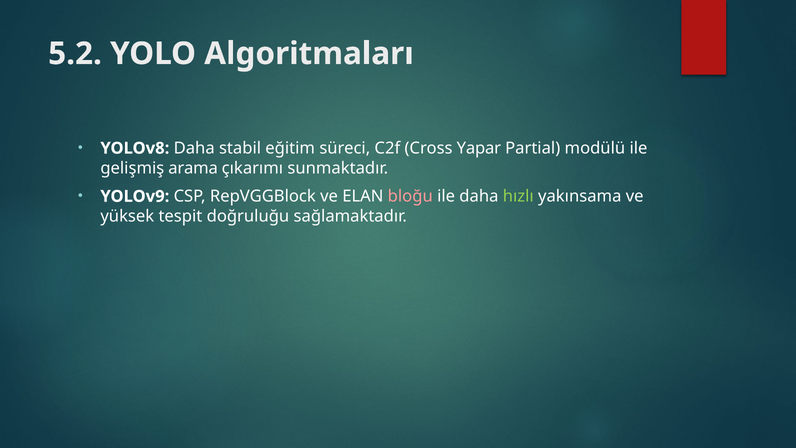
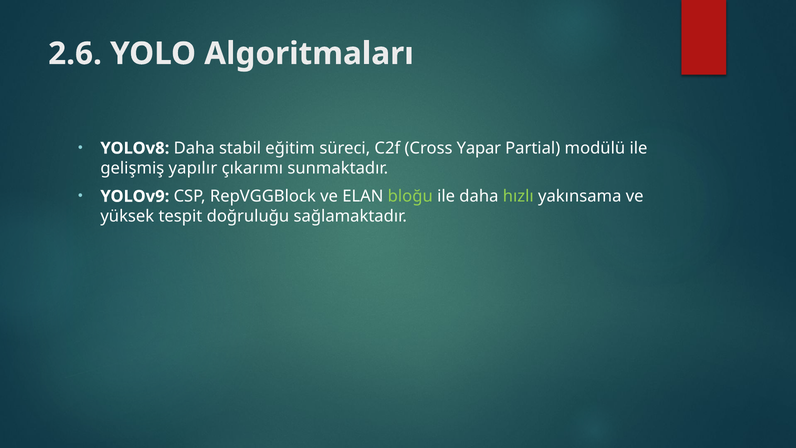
5.2: 5.2 -> 2.6 (75, 54)
arama: arama -> yapılır (193, 168)
bloğu colour: pink -> light green (410, 196)
